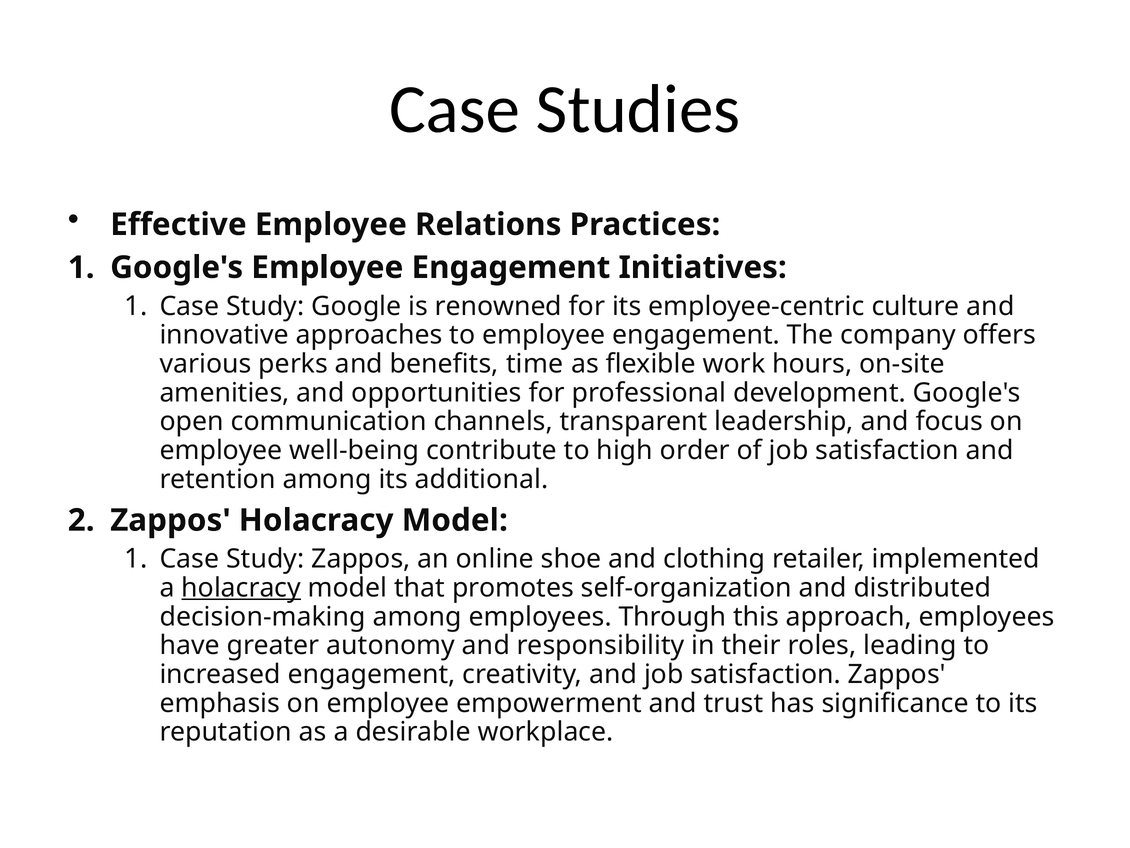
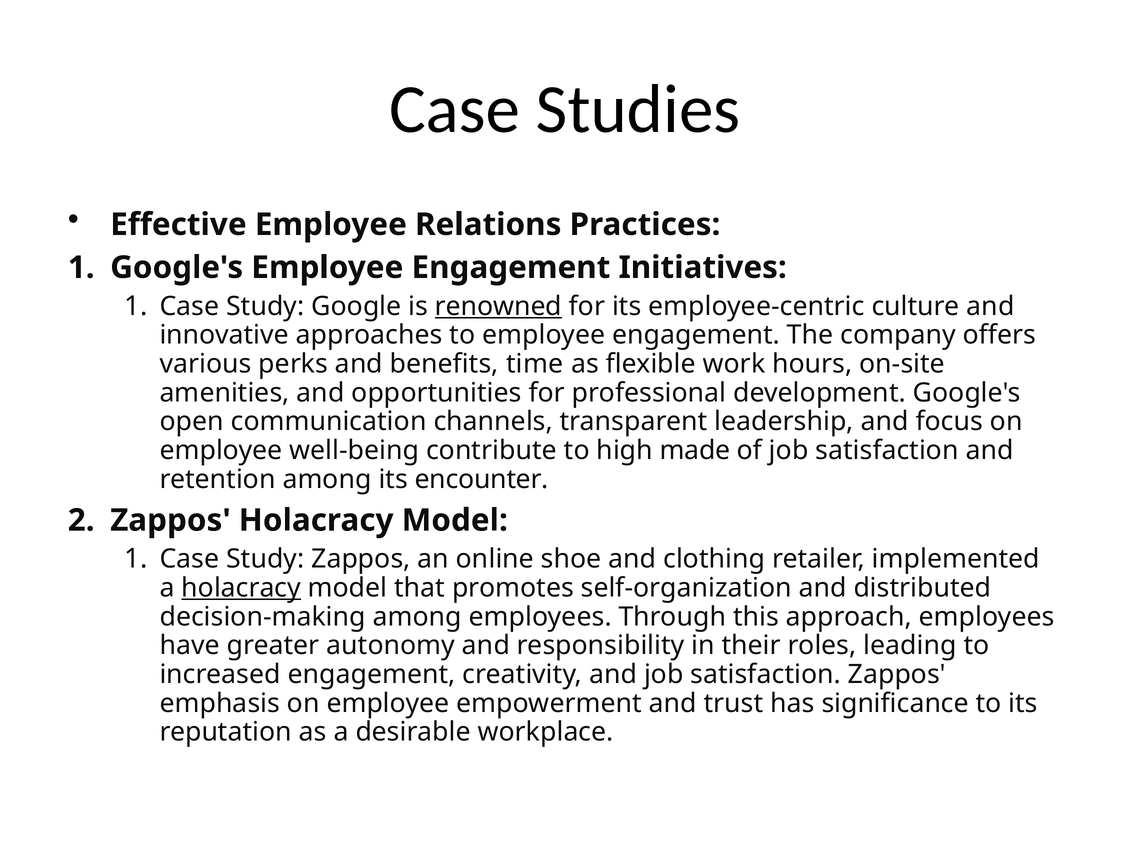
renowned underline: none -> present (498, 306)
order: order -> made (695, 450)
additional: additional -> encounter (482, 479)
